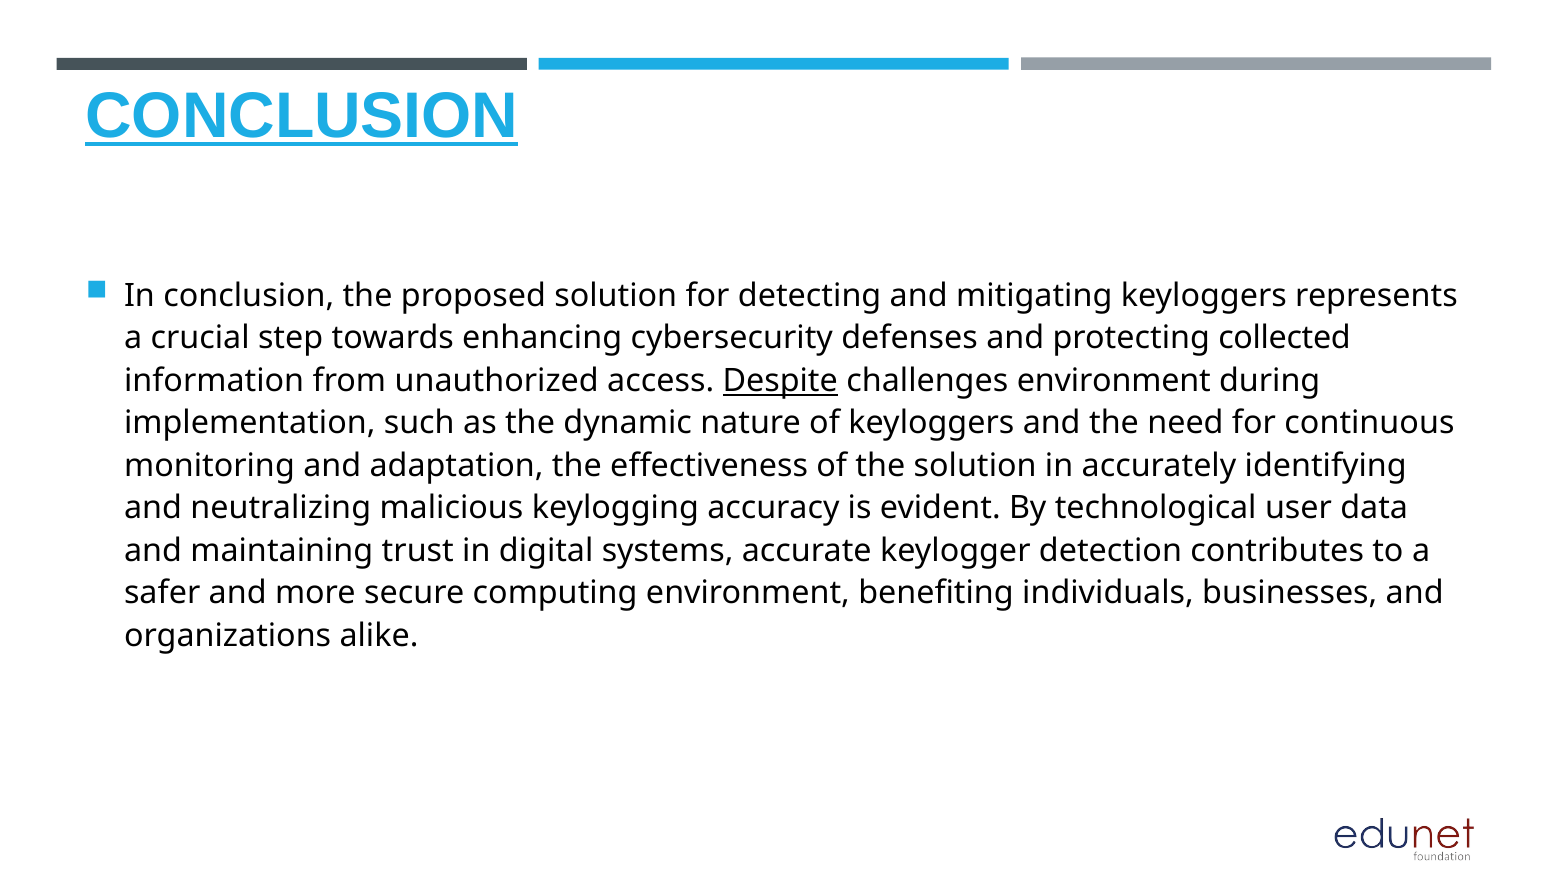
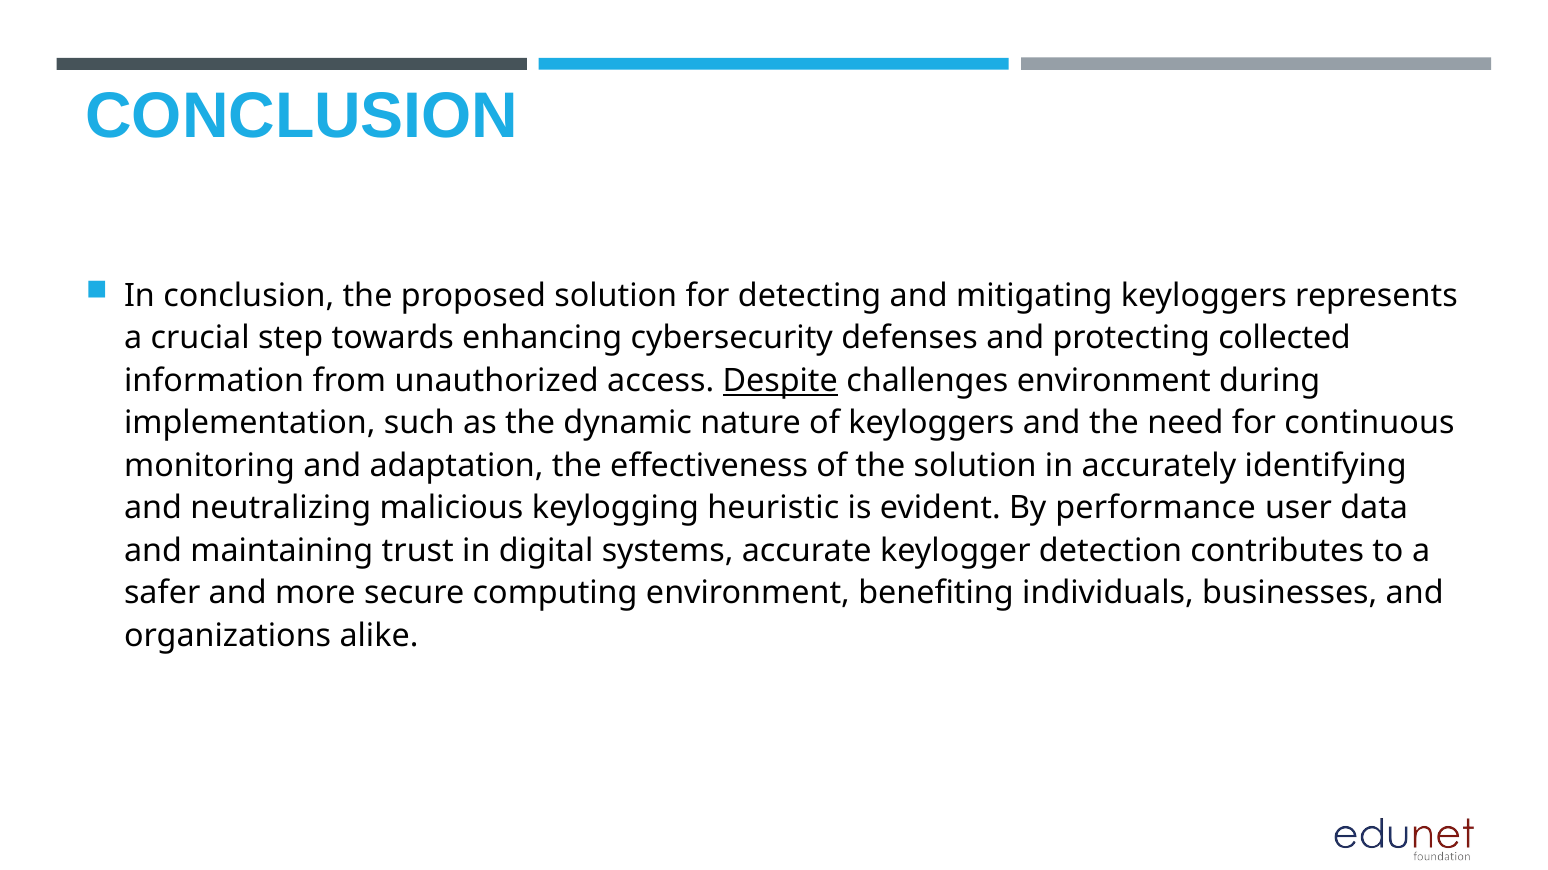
CONCLUSION underline: present -> none (302, 116)
accuracy: accuracy -> heuristic (773, 509)
technological: technological -> performance (1156, 509)
